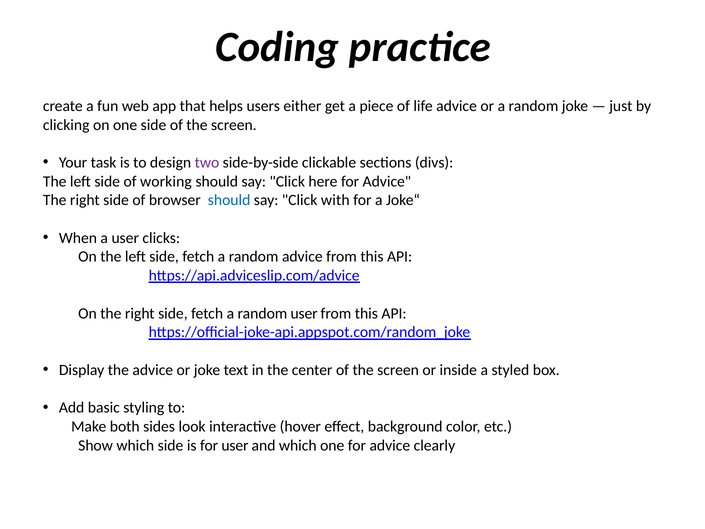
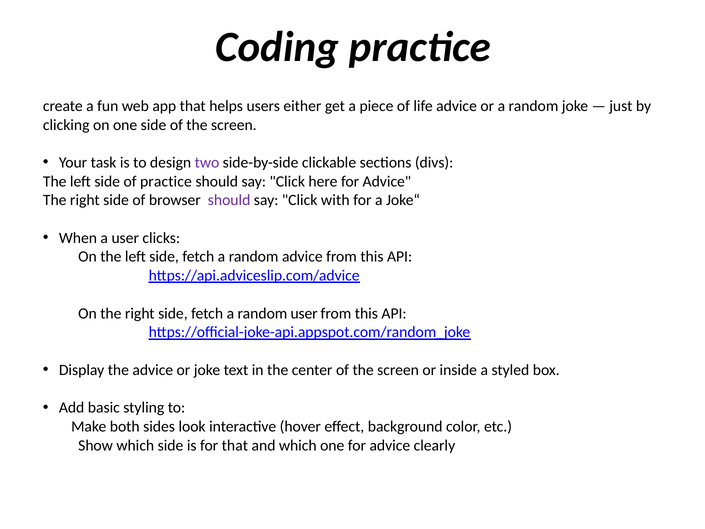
of working: working -> practice (166, 181)
should colour: blue -> purple (229, 200)
for user: user -> that (235, 445)
